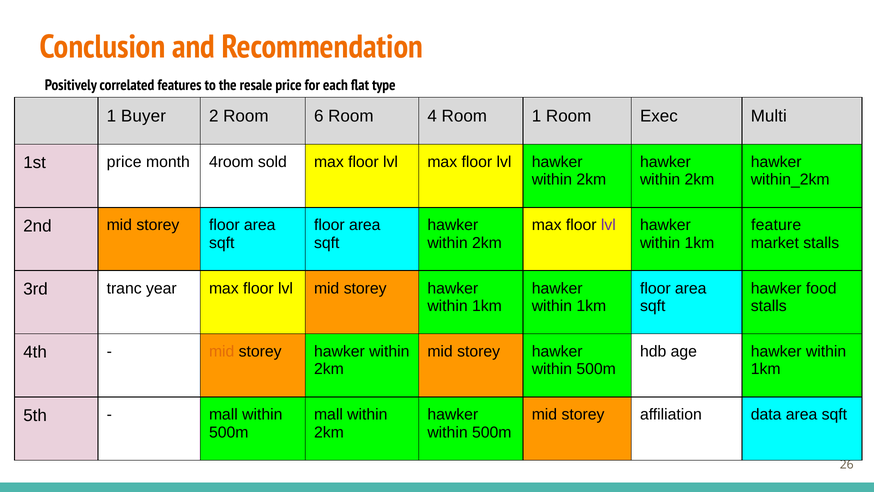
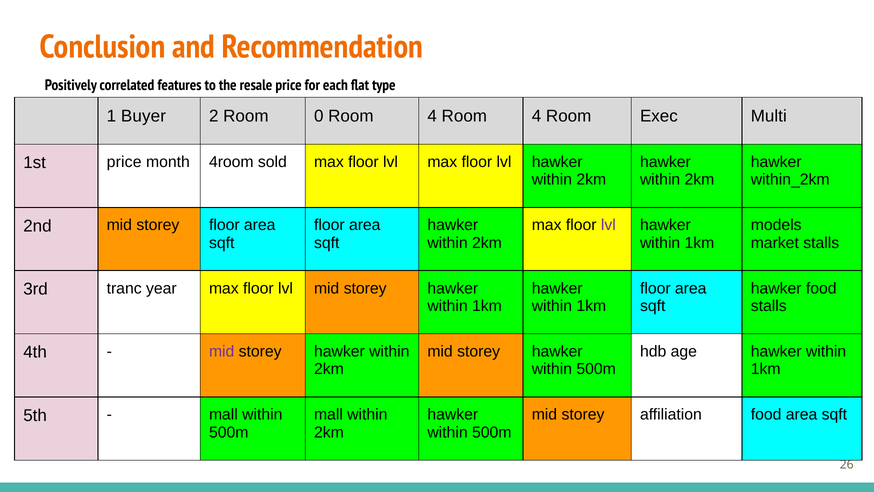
6: 6 -> 0 (319, 116)
4 Room 1: 1 -> 4 (537, 116)
feature: feature -> models (776, 225)
mid colour: orange -> purple (222, 351)
affiliation data: data -> food (766, 414)
